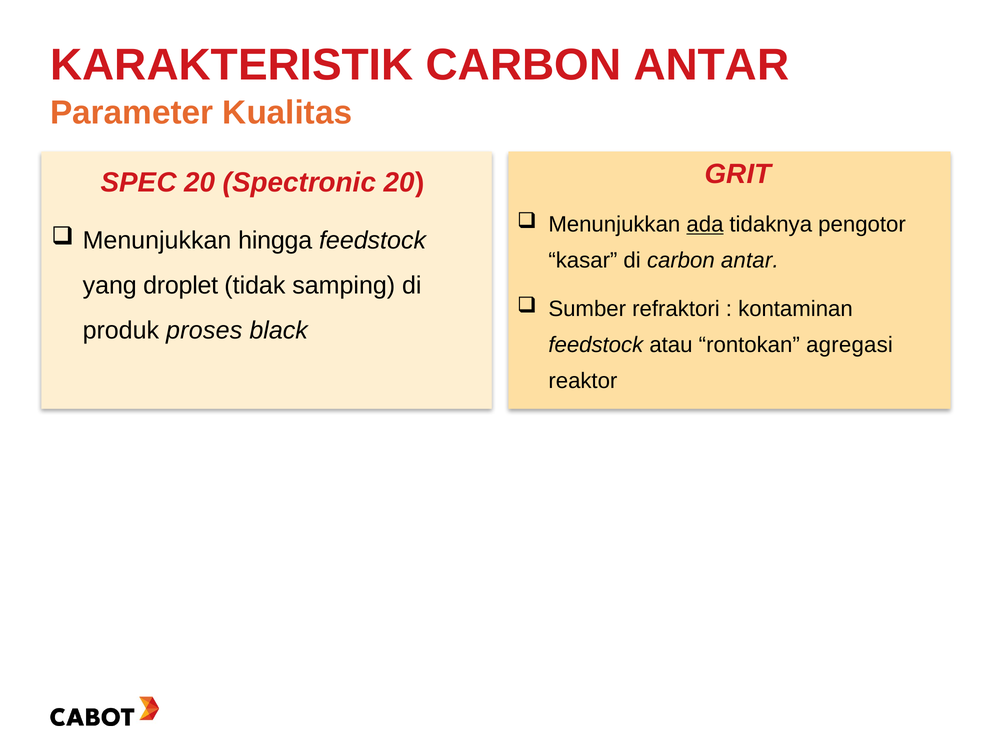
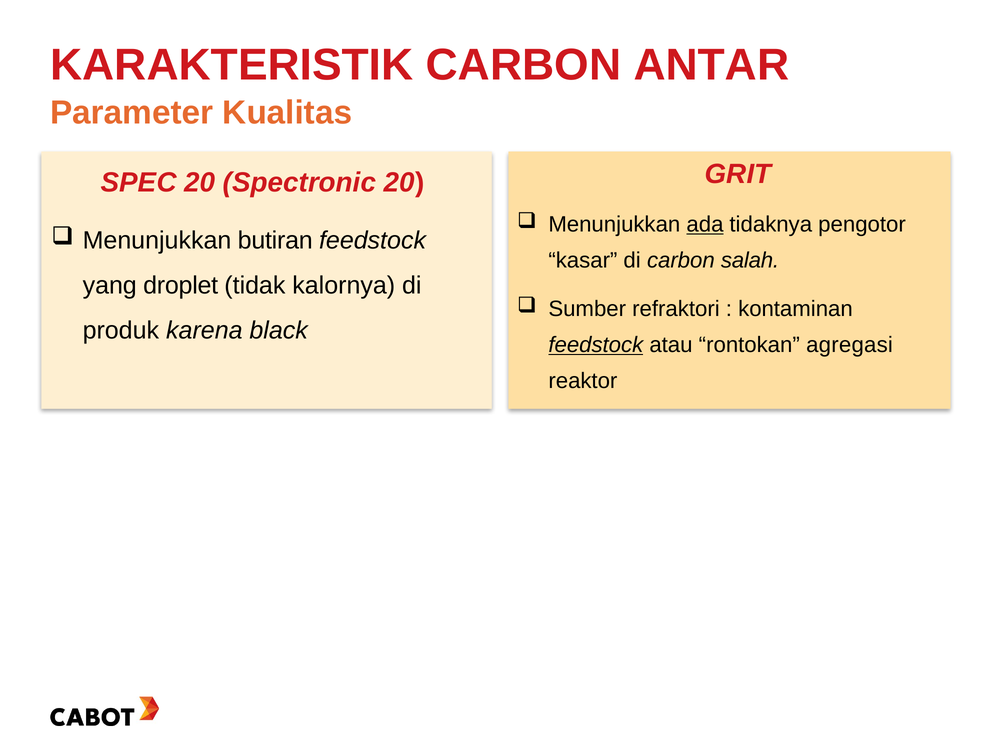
hingga: hingga -> butiran (275, 240)
di carbon antar: antar -> salah (750, 260)
samping: samping -> kalornya (344, 285)
proses: proses -> karena (204, 330)
feedstock underline: none -> present (596, 345)
